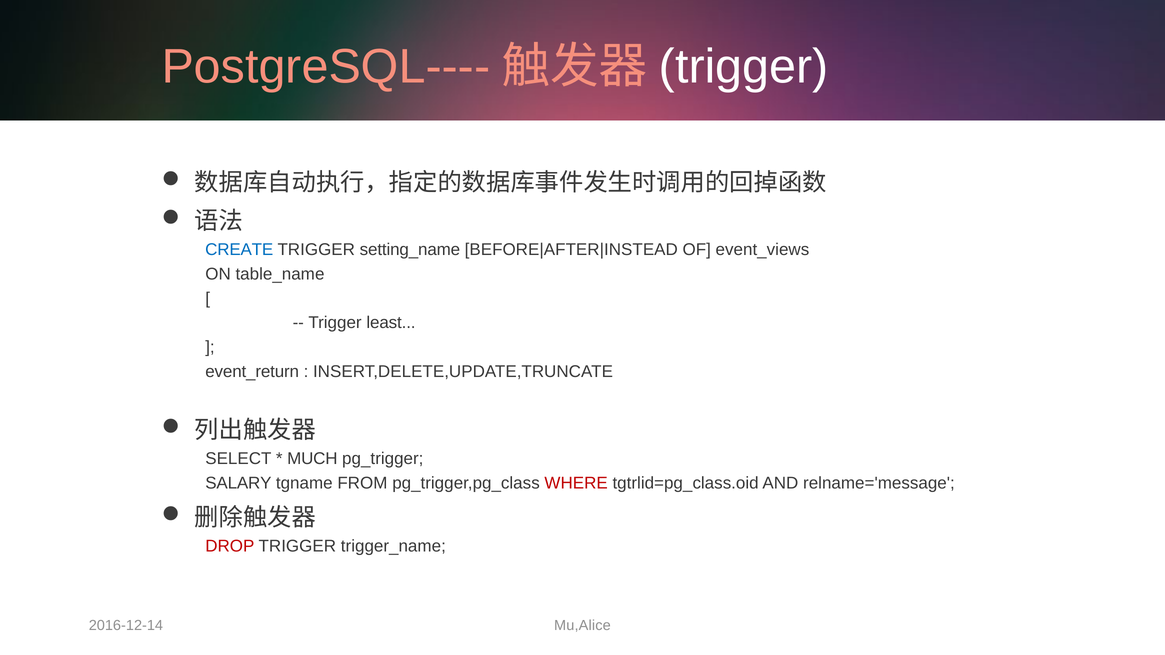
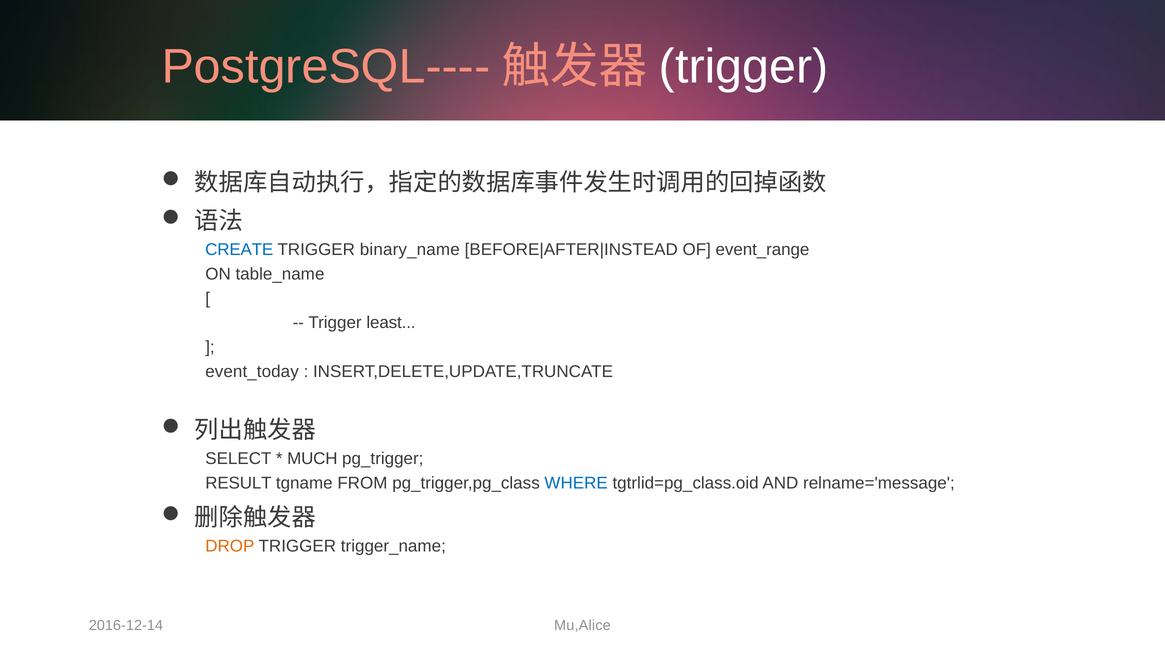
setting_name: setting_name -> binary_name (410, 250)
event_views: event_views -> event_range (762, 250)
event_return: event_return -> event_today (252, 372)
SALARY: SALARY -> RESULT (238, 483)
WHERE colour: red -> blue (576, 483)
DROP colour: red -> orange (230, 546)
